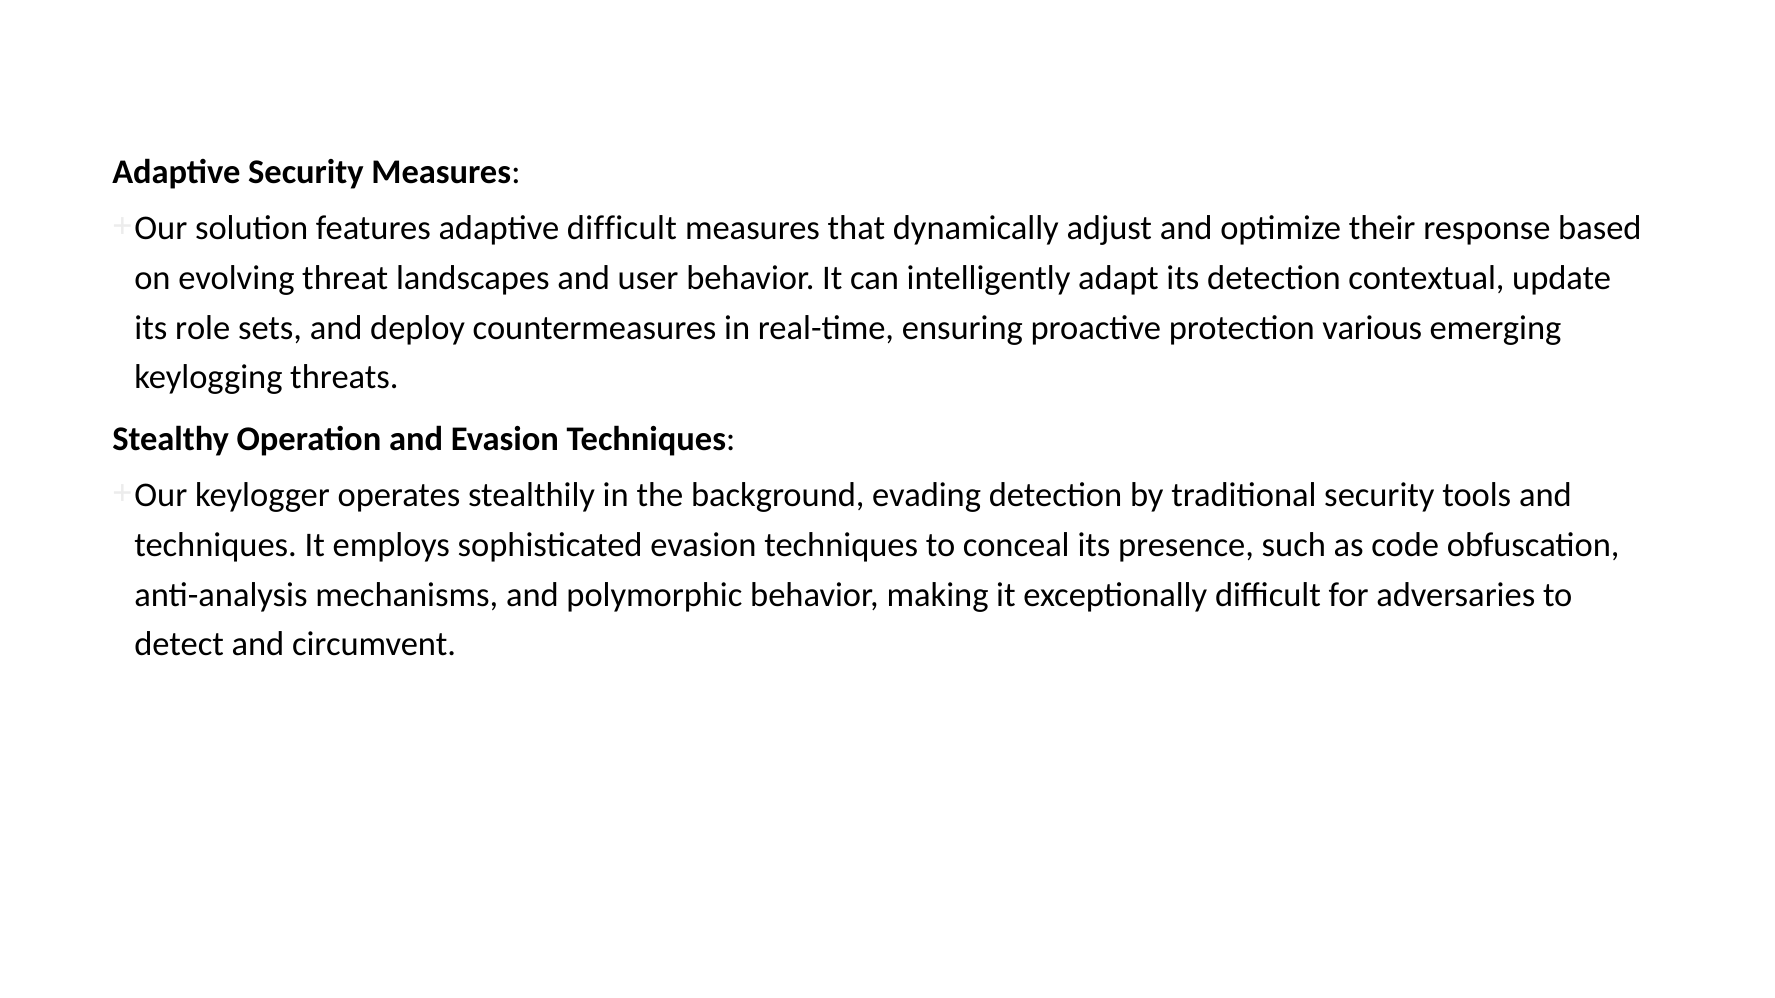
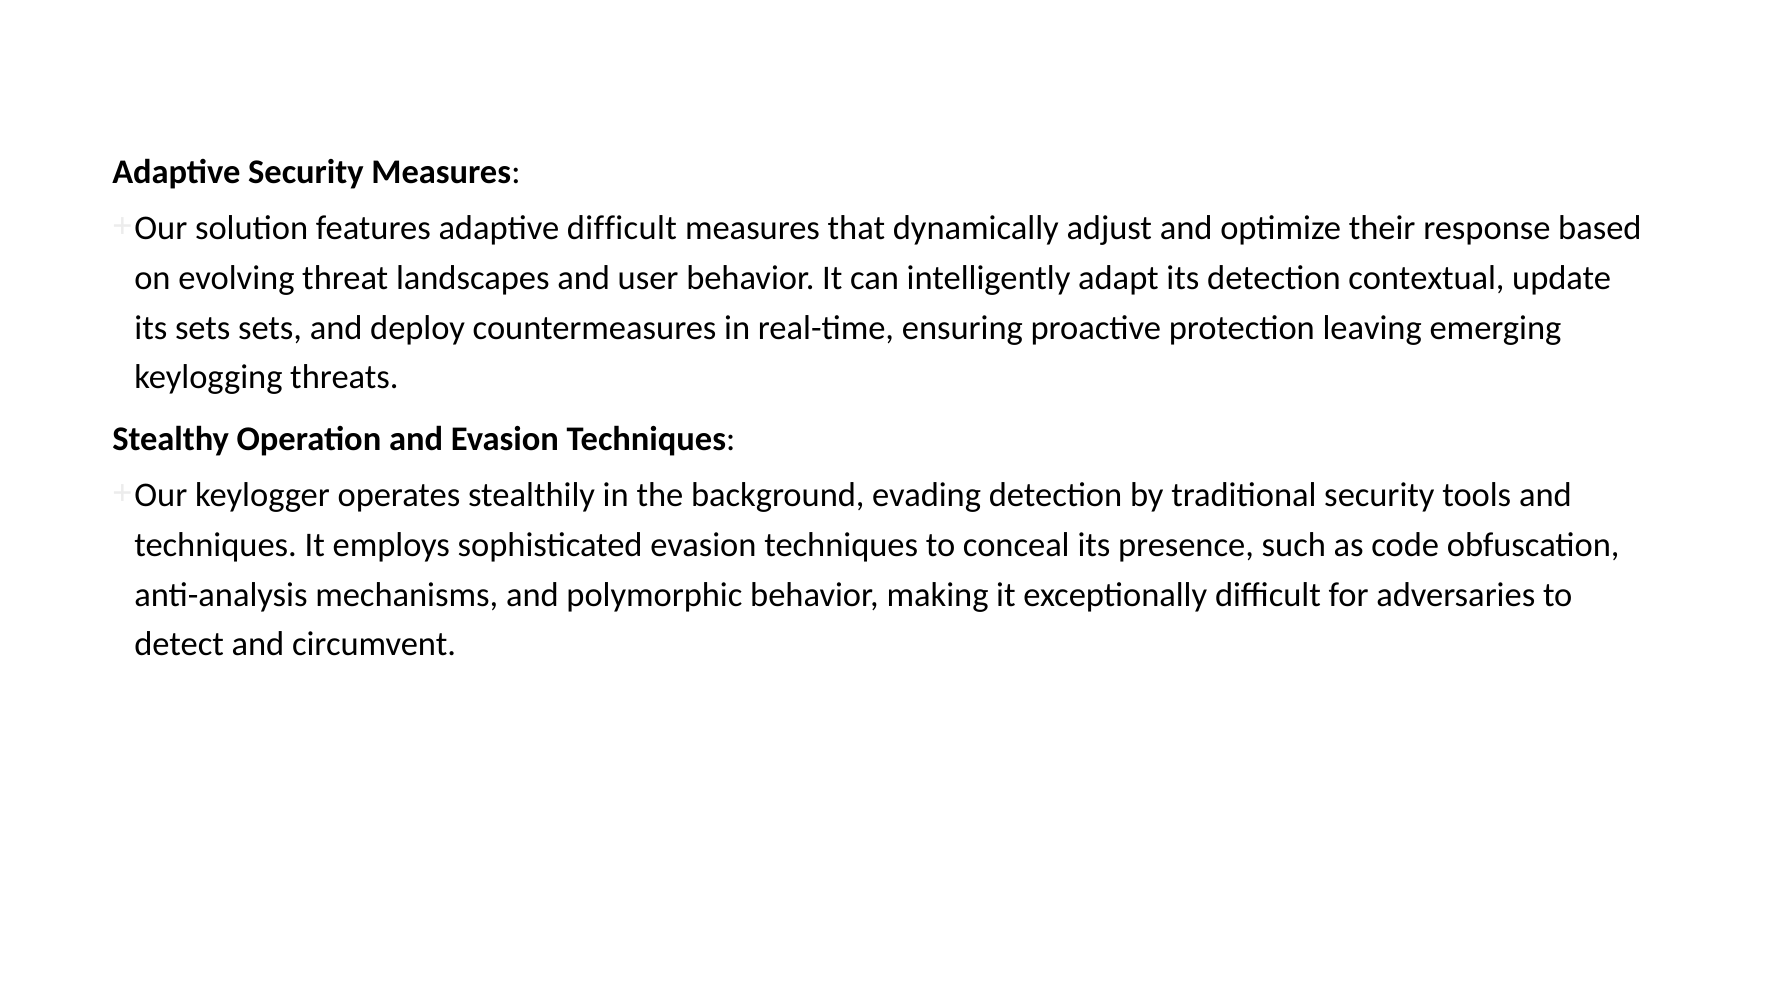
its role: role -> sets (203, 328)
various: various -> leaving (1372, 328)
